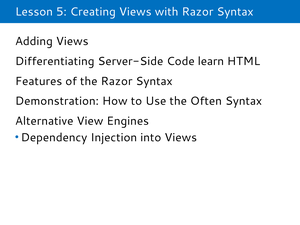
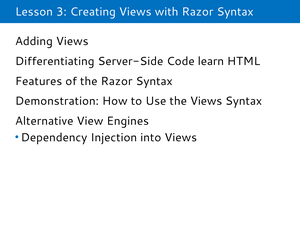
5: 5 -> 3 (61, 12)
the Often: Often -> Views (206, 101)
